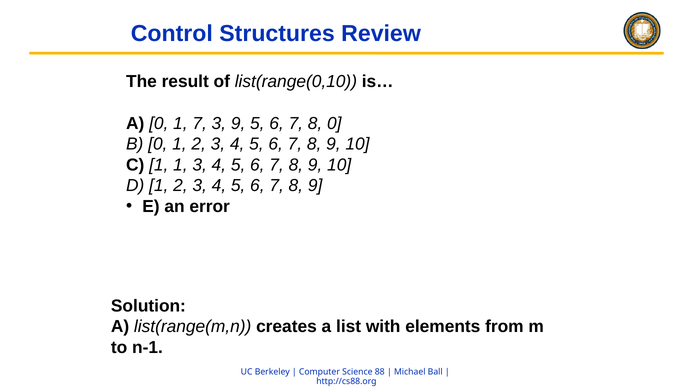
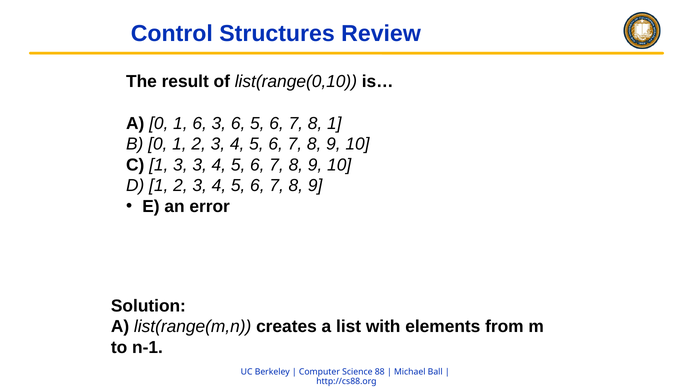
1 7: 7 -> 6 (200, 123)
3 9: 9 -> 6 (238, 123)
8 0: 0 -> 1 (334, 123)
1 1: 1 -> 3 (180, 165)
